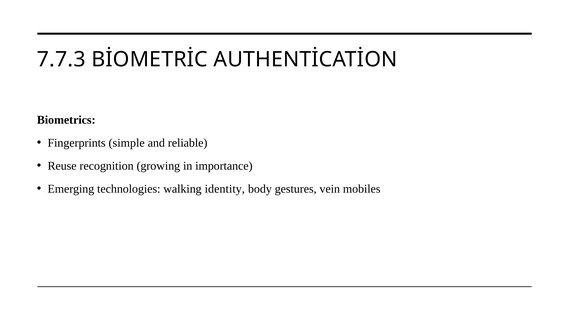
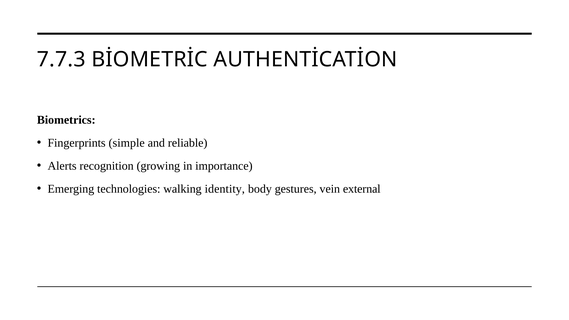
Reuse: Reuse -> Alerts (62, 166)
mobiles: mobiles -> external (362, 189)
